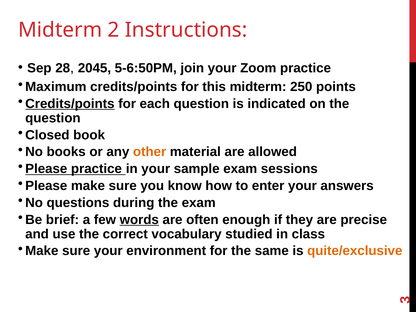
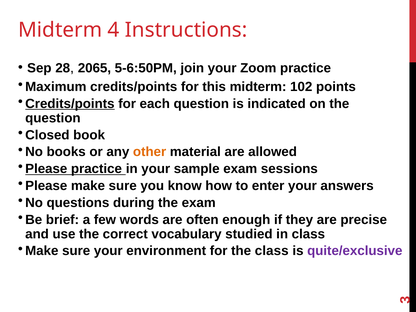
2: 2 -> 4 (114, 30)
2045: 2045 -> 2065 (94, 68)
250: 250 -> 102 (301, 87)
words underline: present -> none (139, 220)
the same: same -> class (272, 251)
quite/exclusive colour: orange -> purple (355, 251)
